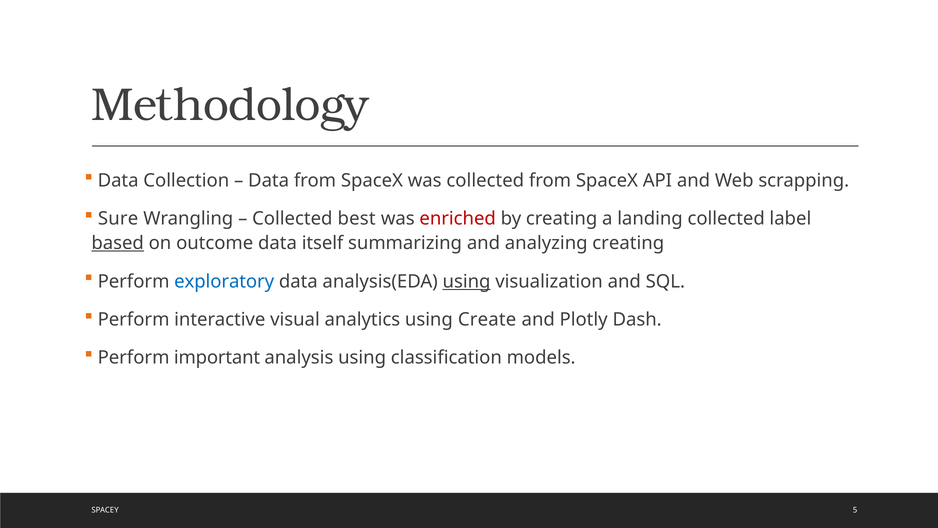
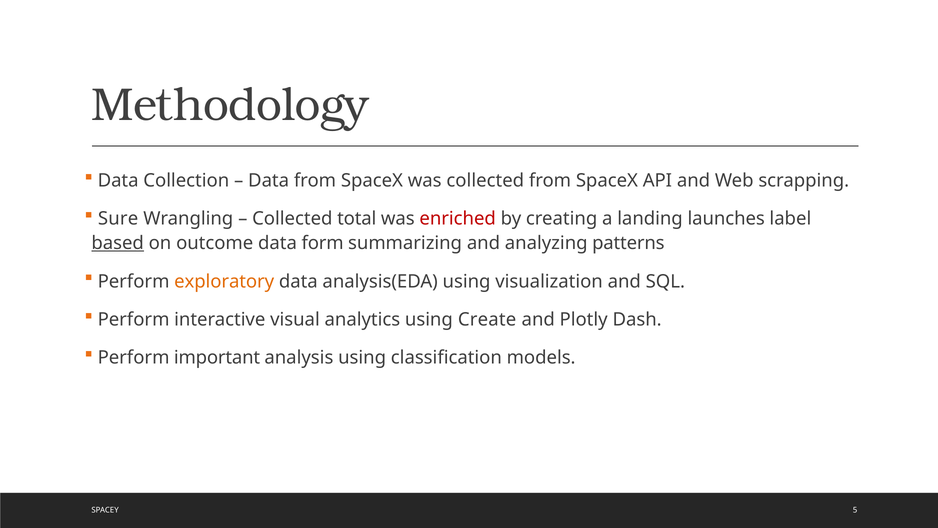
best: best -> total (357, 219)
landing collected: collected -> launches (726, 219)
itself: itself -> form (323, 243)
analyzing creating: creating -> patterns (628, 243)
exploratory colour: blue -> orange (224, 281)
using underline: present -> none (467, 281)
